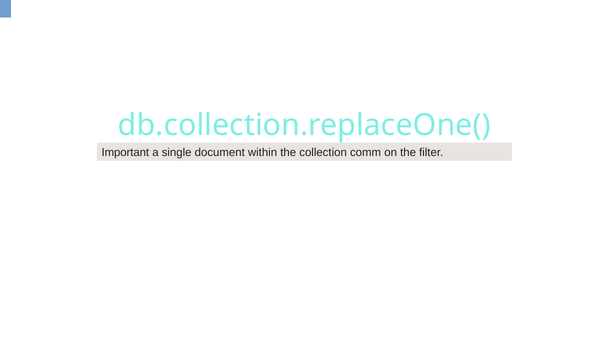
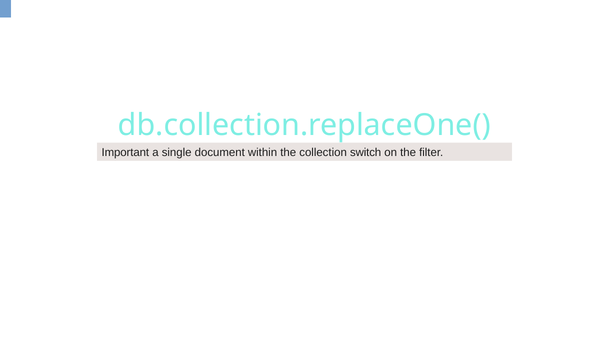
comm: comm -> switch (366, 153)
